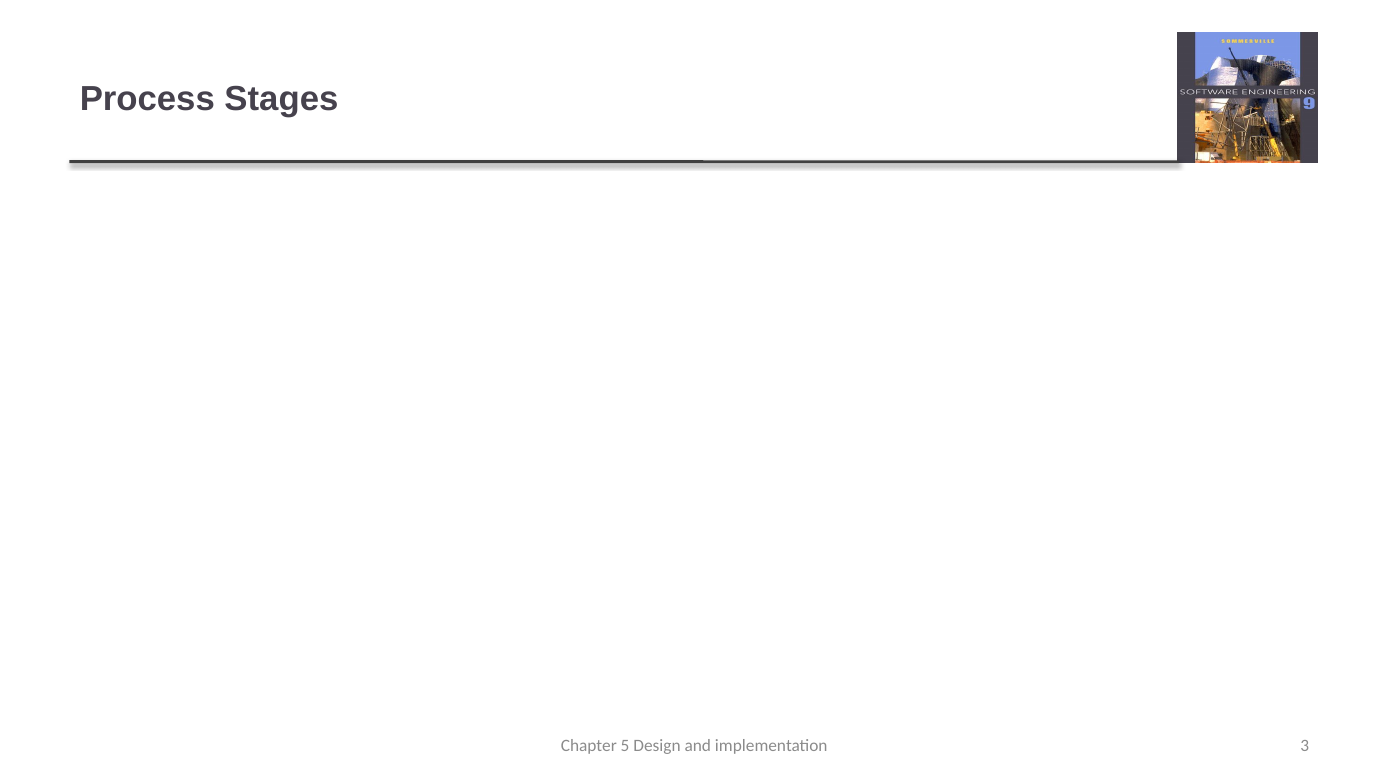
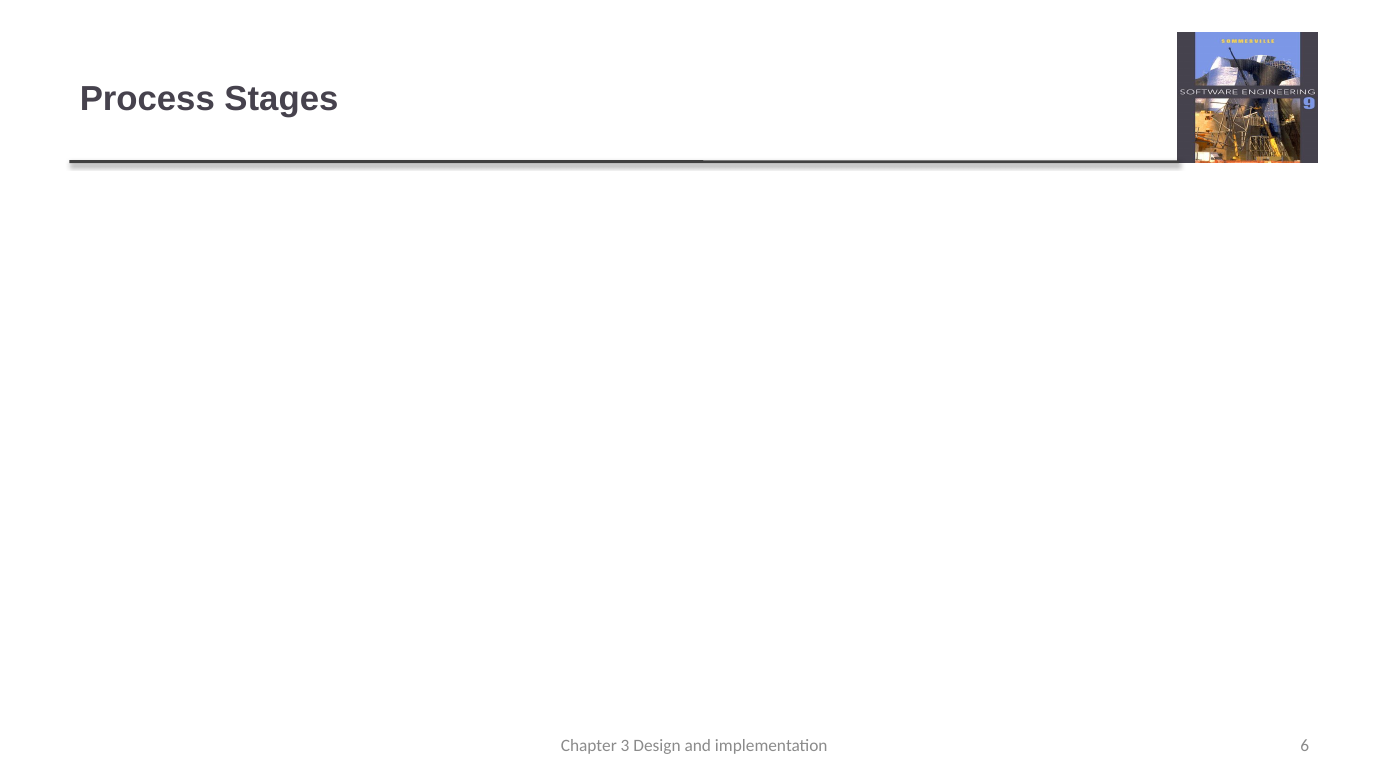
5: 5 -> 3 (625, 746)
3: 3 -> 6 (1305, 746)
